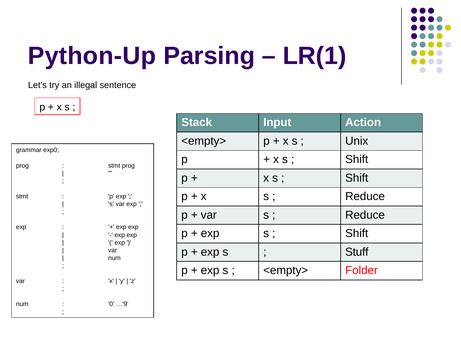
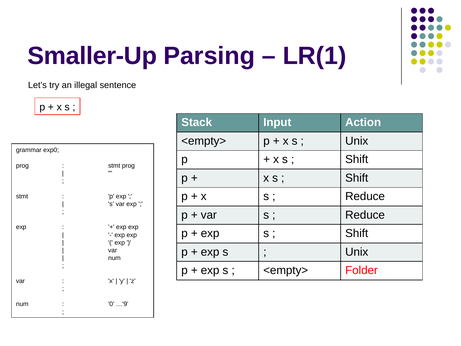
Python-Up: Python-Up -> Smaller-Up (92, 56)
Stuff: Stuff -> Unix (357, 252)
